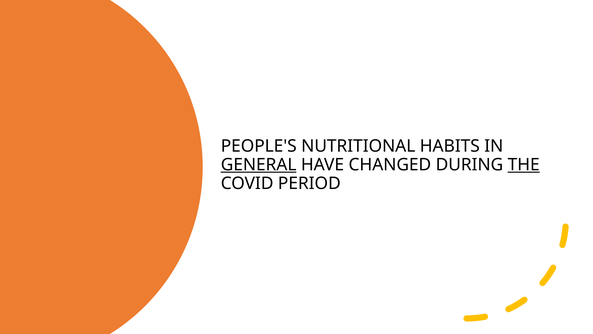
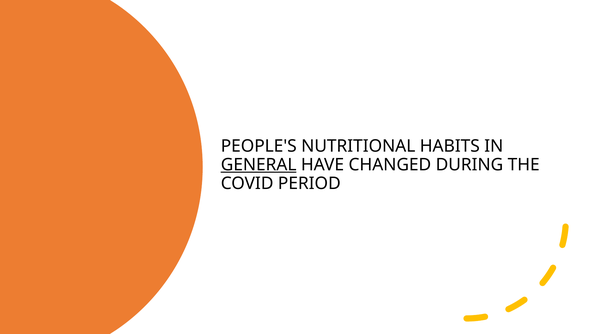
THE underline: present -> none (524, 164)
